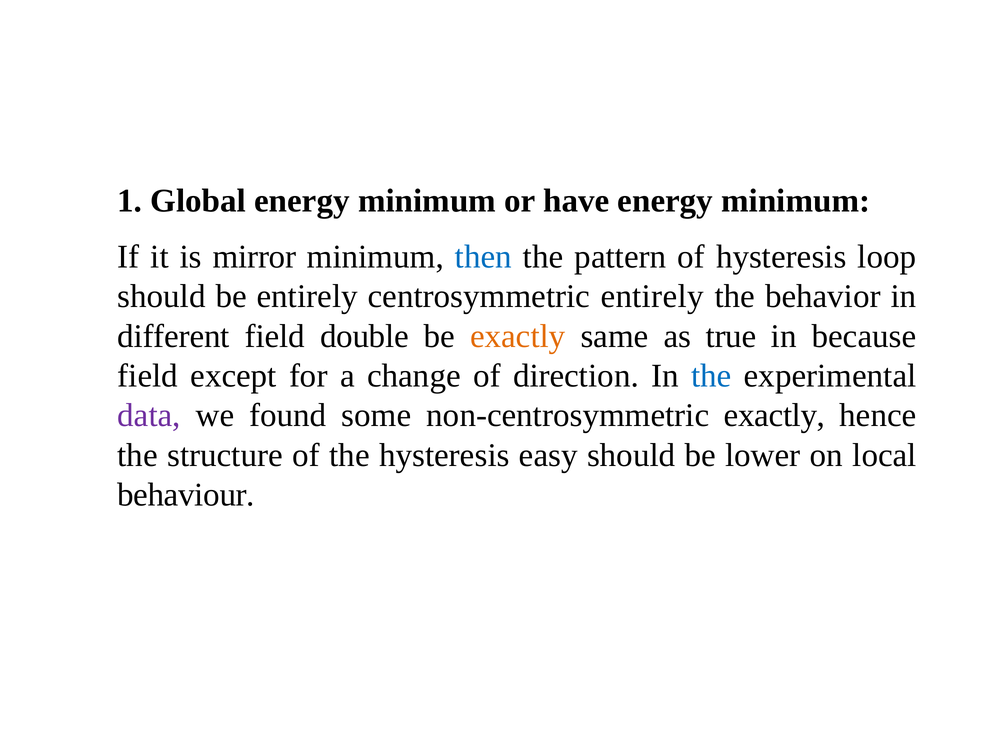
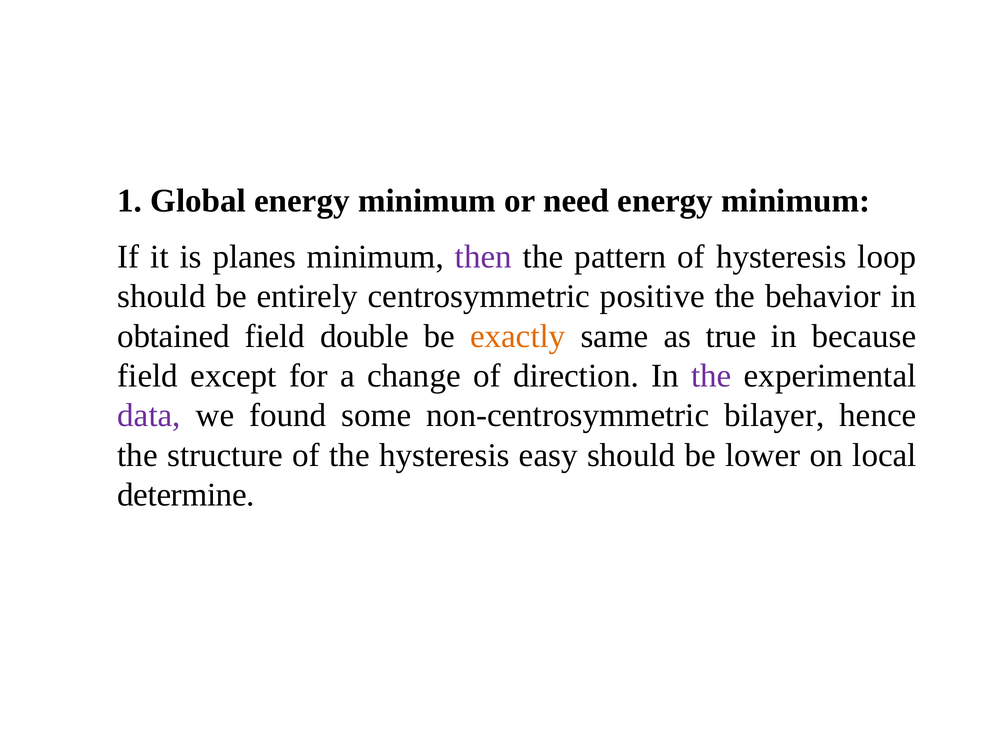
have: have -> need (576, 201)
mirror: mirror -> planes (255, 257)
then colour: blue -> purple (483, 257)
centrosymmetric entirely: entirely -> positive (652, 297)
different: different -> obtained (173, 337)
the colour: blue -> purple (711, 376)
non-centrosymmetric exactly: exactly -> bilayer (774, 416)
behaviour: behaviour -> determine (186, 495)
